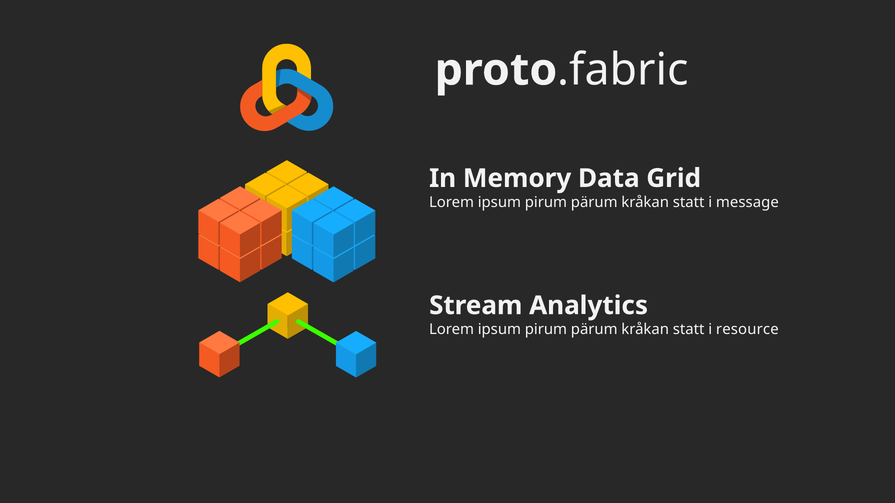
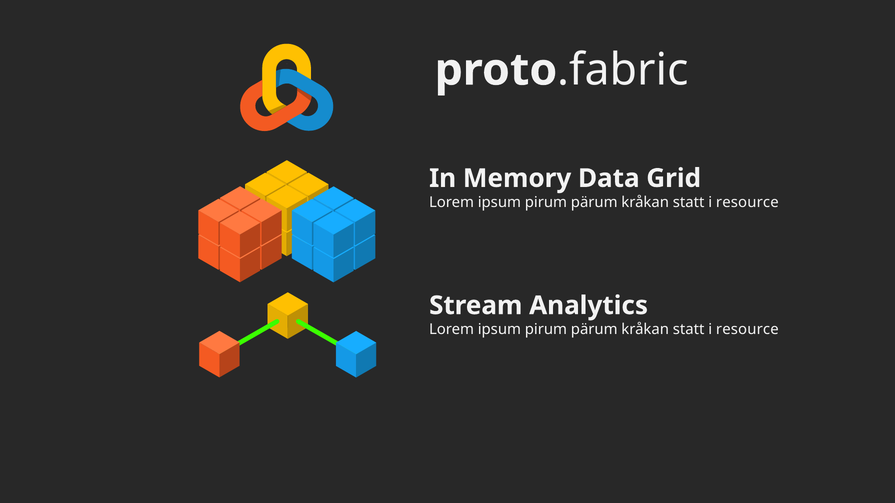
message: message -> resource (747, 202)
